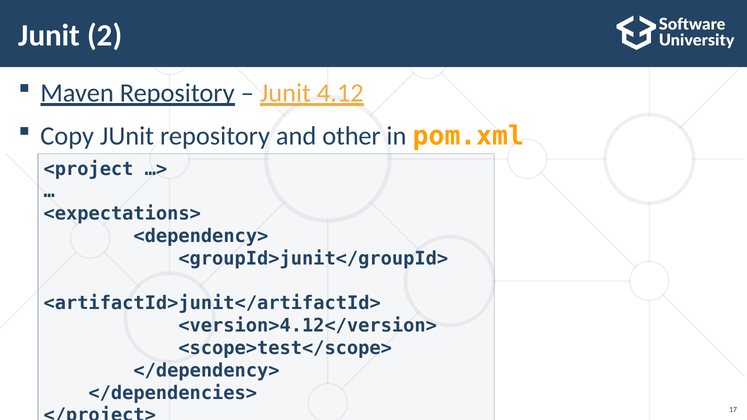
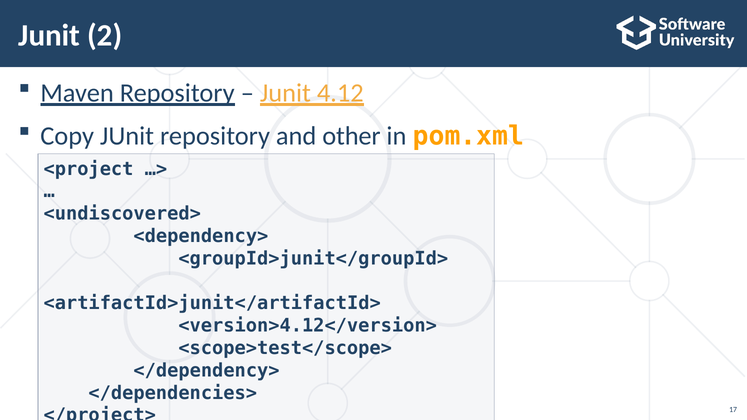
<expectations>: <expectations> -> <undiscovered> (122, 214)
